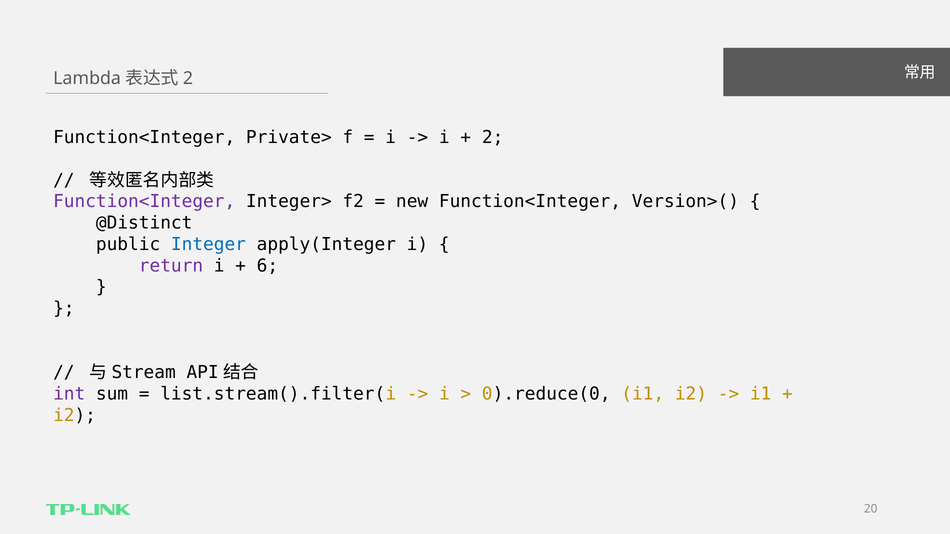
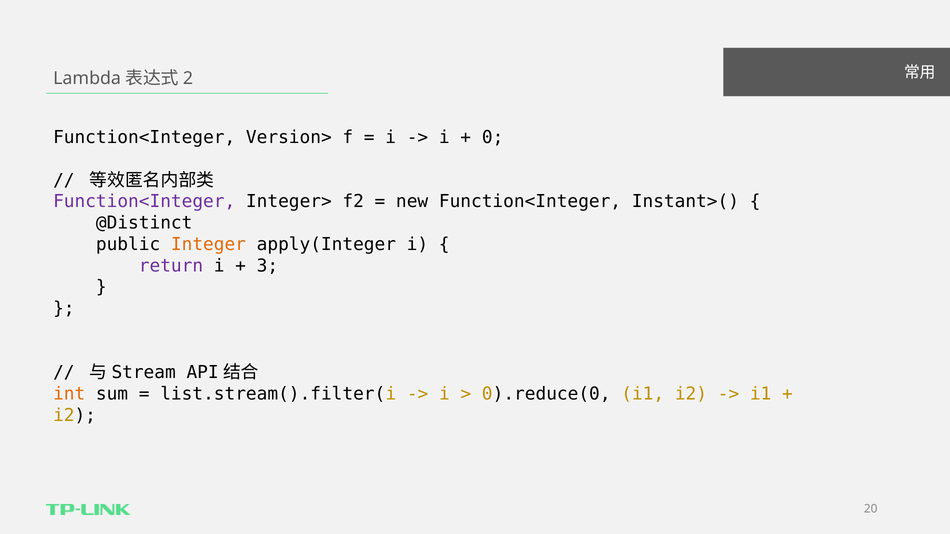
Private>: Private> -> Version> (289, 138)
2: 2 -> 0 (493, 138)
Version>(: Version>( -> Instant>( (685, 202)
Integer colour: blue -> orange (208, 244)
6: 6 -> 3 (267, 266)
int colour: purple -> orange (69, 394)
